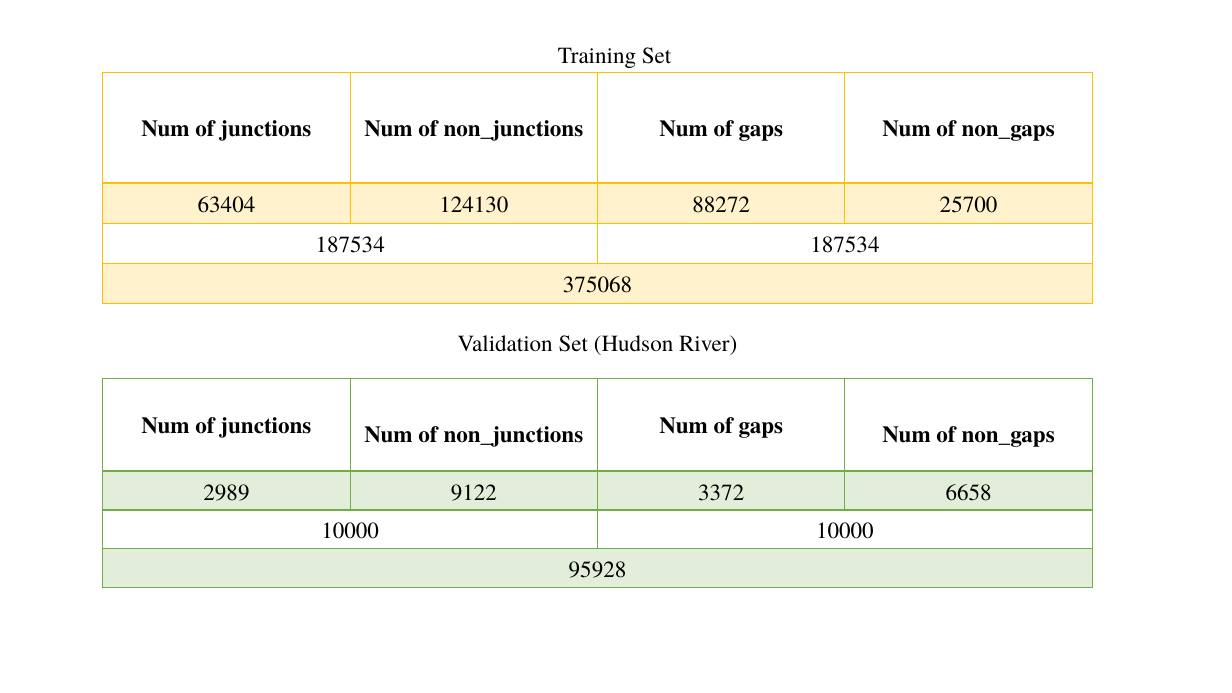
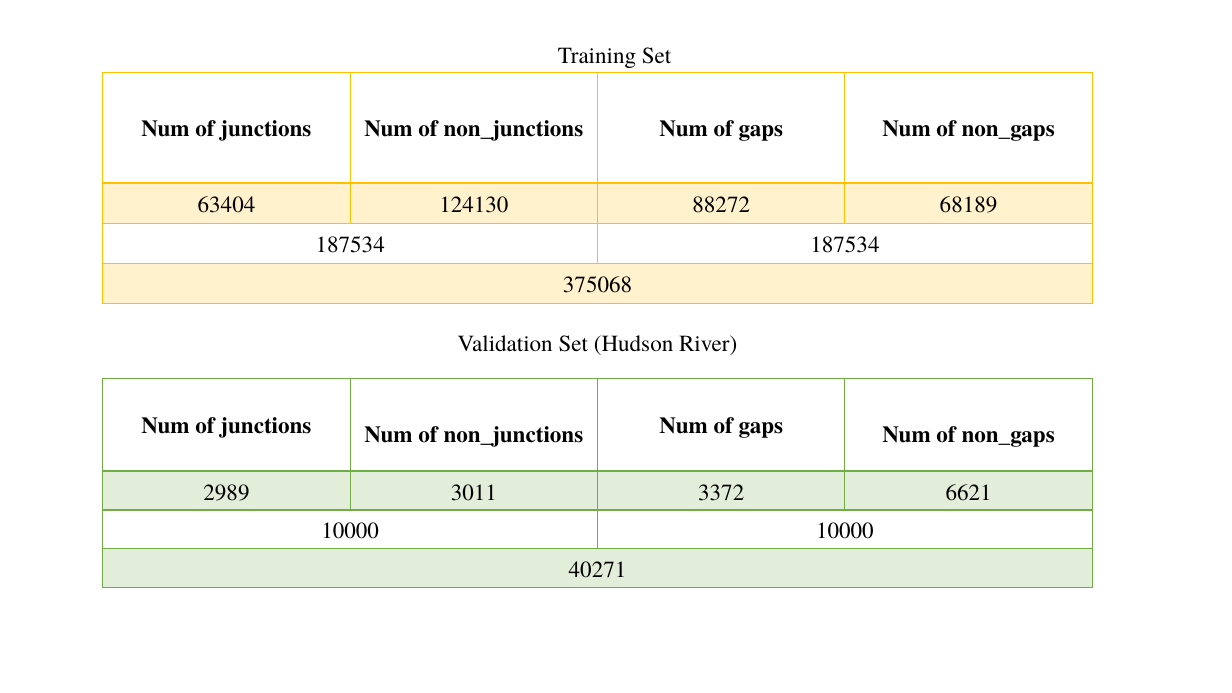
25700: 25700 -> 68189 (969, 204)
9122: 9122 -> 3011 (474, 492)
6658: 6658 -> 6621 (969, 492)
95928: 95928 -> 40271 (598, 570)
